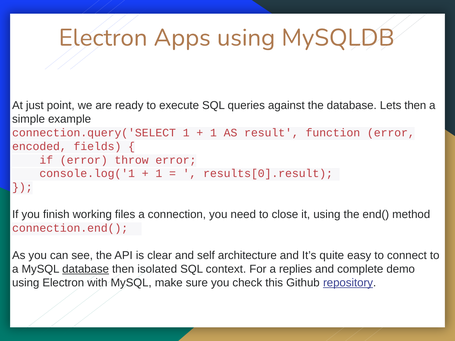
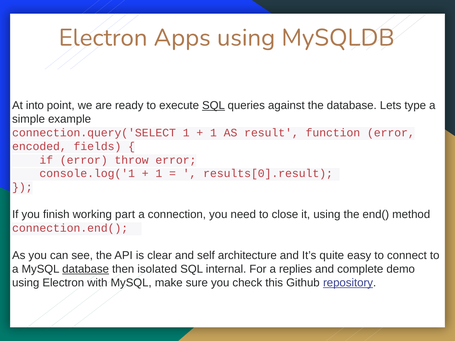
just: just -> into (35, 105)
SQL underline: none -> present (214, 105)
Lets then: then -> type (415, 105)
files: files -> part (125, 215)
context: context -> internal (226, 269)
